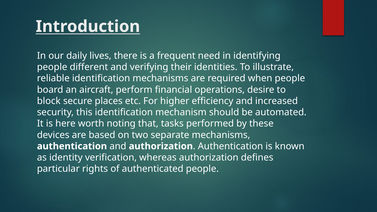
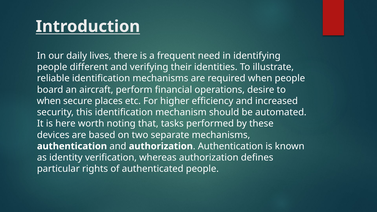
block: block -> when (49, 101)
